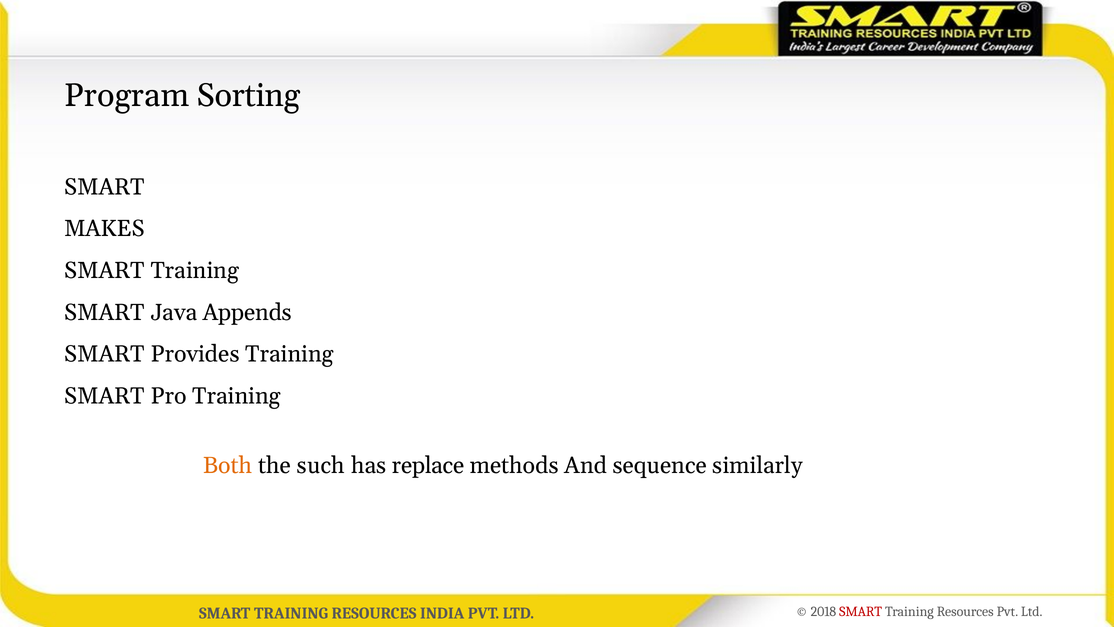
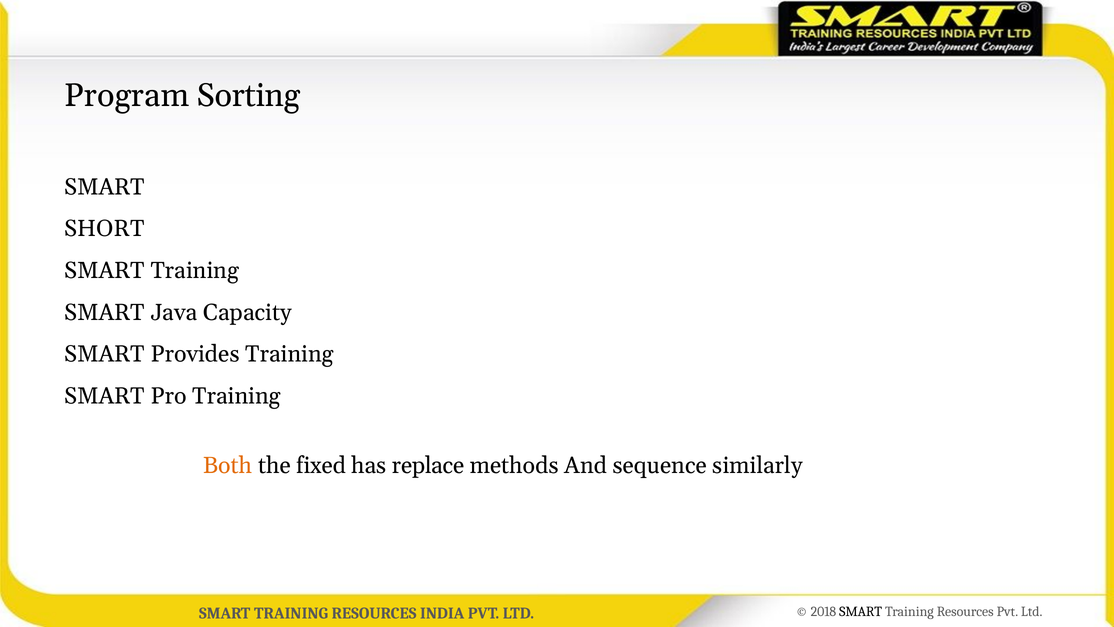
MAKES: MAKES -> SHORT (104, 229)
Appends: Appends -> Capacity (247, 312)
such: such -> fixed (321, 465)
SMART colour: red -> black (861, 611)
